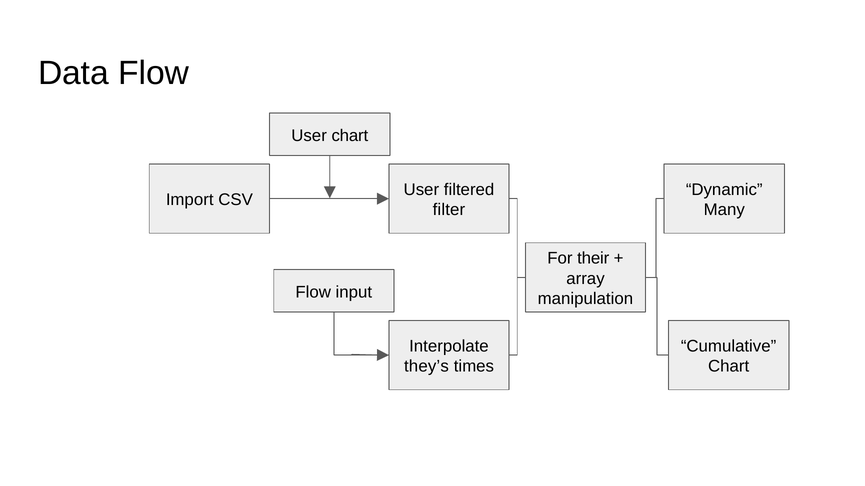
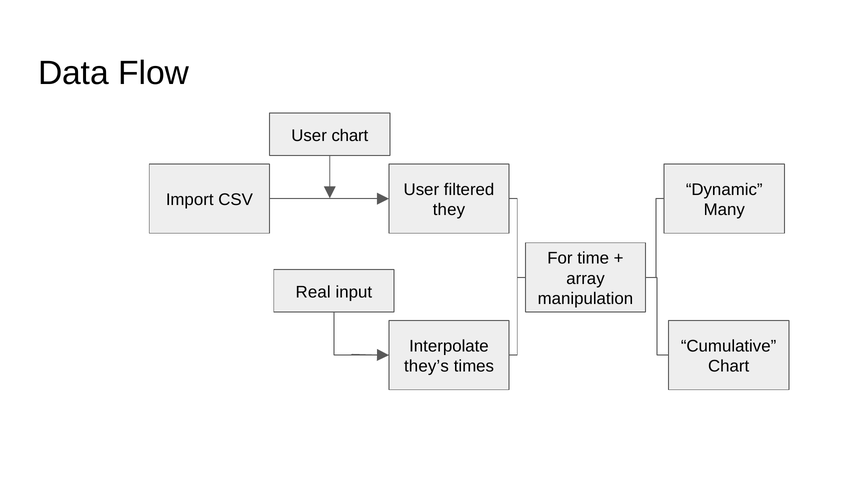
filter: filter -> they (449, 210)
their: their -> time (593, 259)
Flow: Flow -> Real (313, 292)
